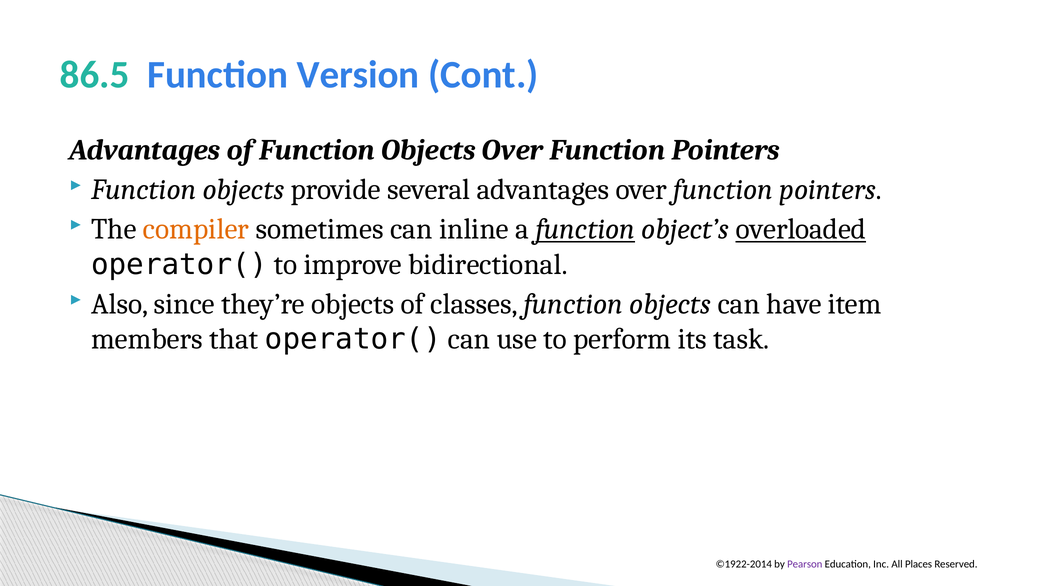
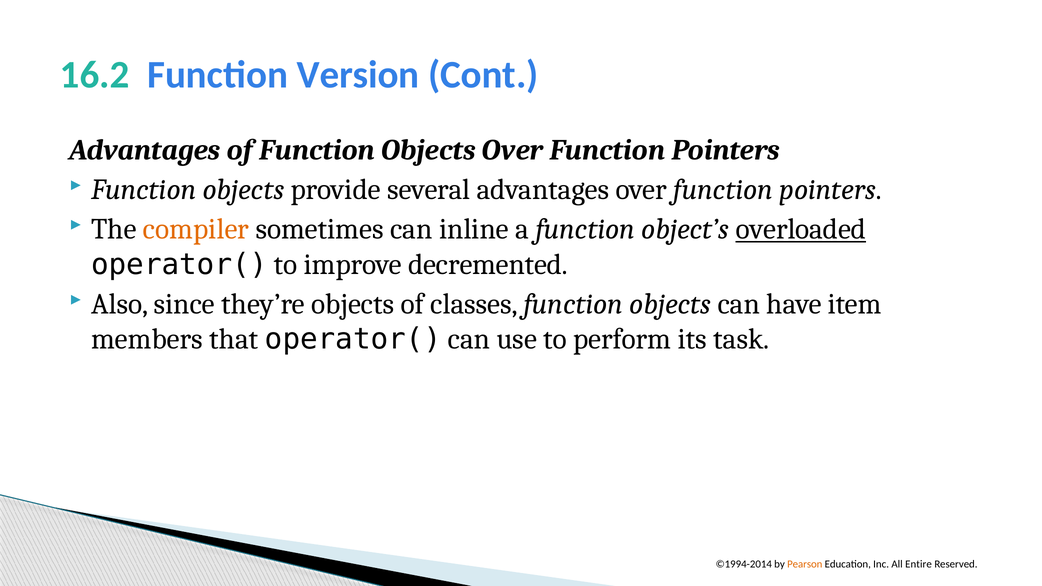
86.5: 86.5 -> 16.2 (95, 75)
function underline: present -> none (585, 229)
bidirectional: bidirectional -> decremented (488, 264)
©1922-2014: ©1922-2014 -> ©1994-2014 (744, 564)
Pearson colour: purple -> orange (805, 564)
Places: Places -> Entire (919, 564)
